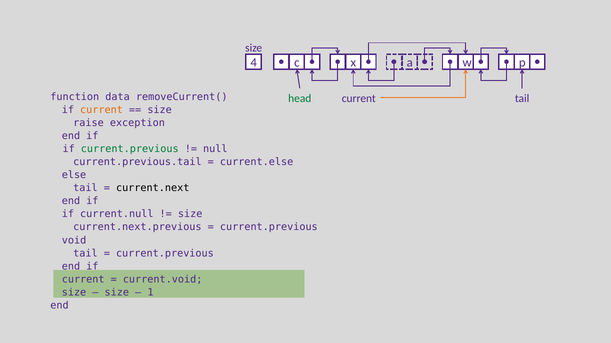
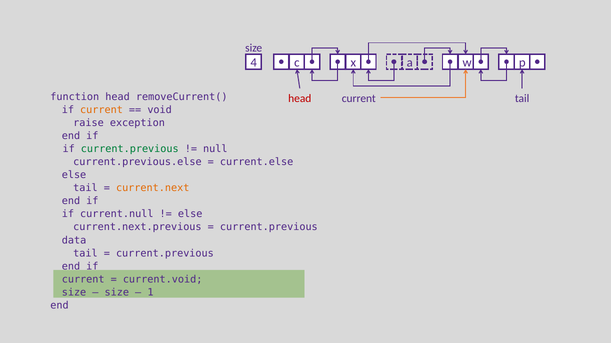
function data: data -> head (118, 97)
head colour: green -> red (300, 98)
size: size -> void (160, 110)
current.previous.tail: current.previous.tail -> current.previous.else (137, 162)
current.next colour: black -> orange (153, 188)
size: size -> else (190, 215)
void: void -> data (74, 241)
